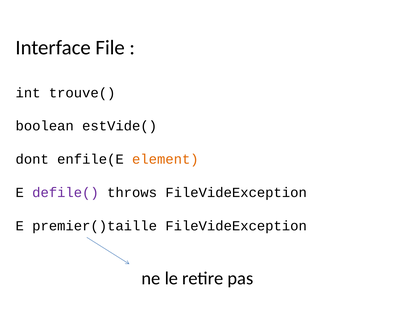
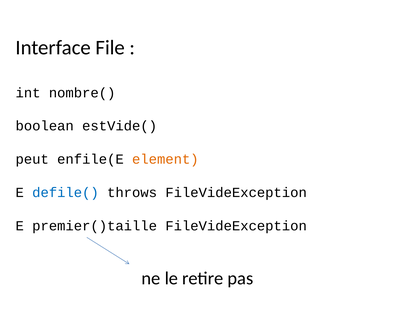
trouve(: trouve( -> nombre( (82, 93)
dont: dont -> peut (32, 159)
defile( colour: purple -> blue (65, 193)
